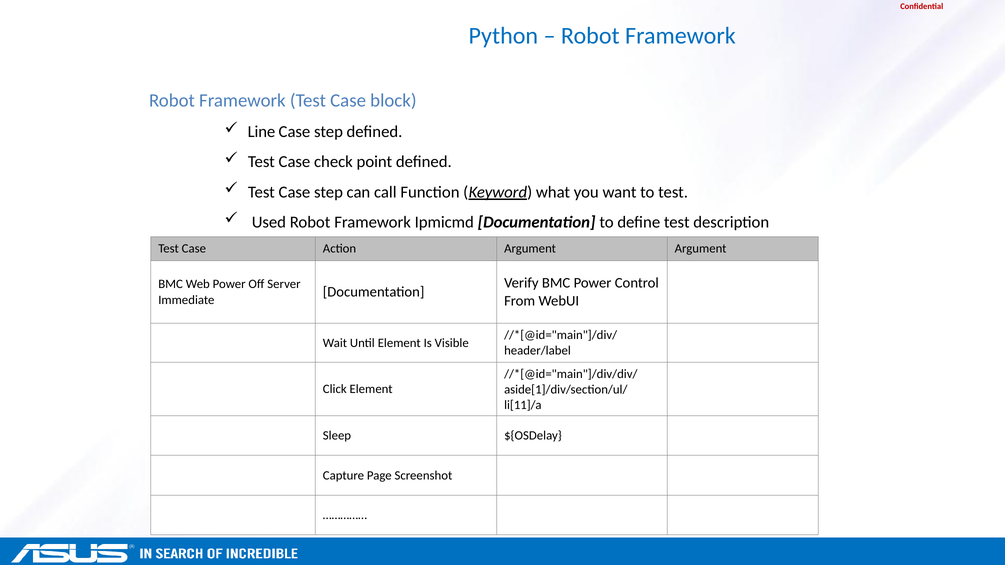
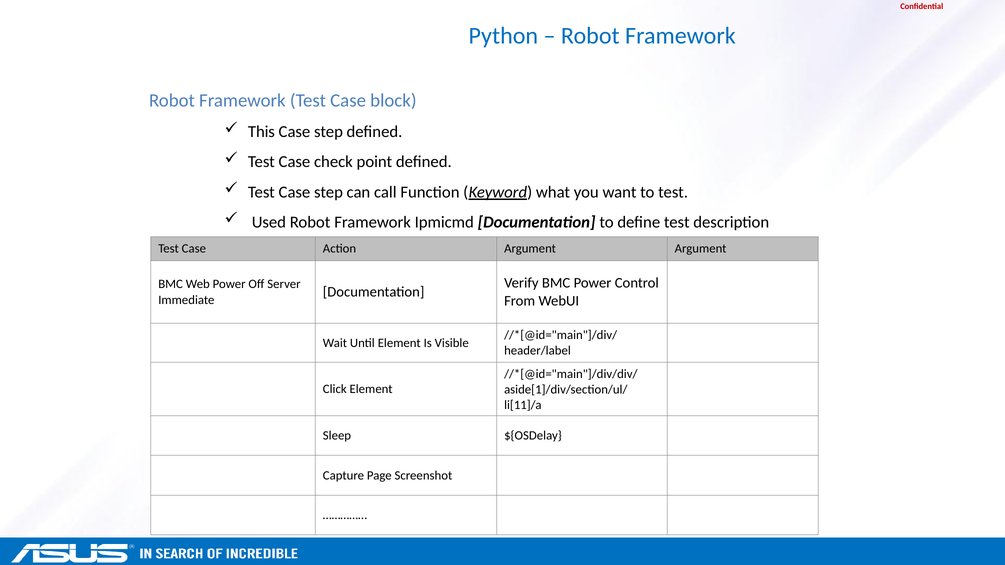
Line: Line -> This (261, 132)
